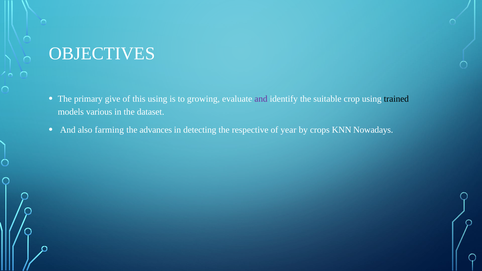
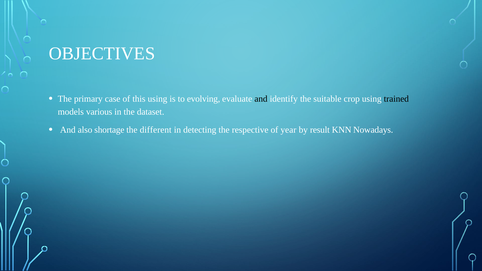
give: give -> case (113, 99)
growing: growing -> evolving (204, 99)
and colour: purple -> black (261, 99)
farming: farming -> shortage (109, 130)
advances: advances -> different (156, 130)
crops: crops -> result (320, 130)
